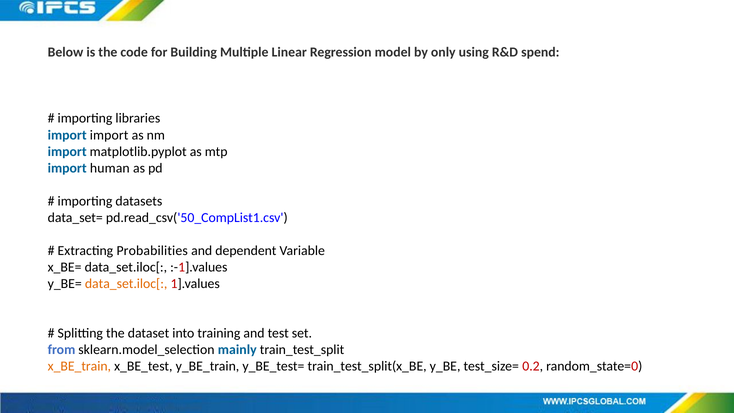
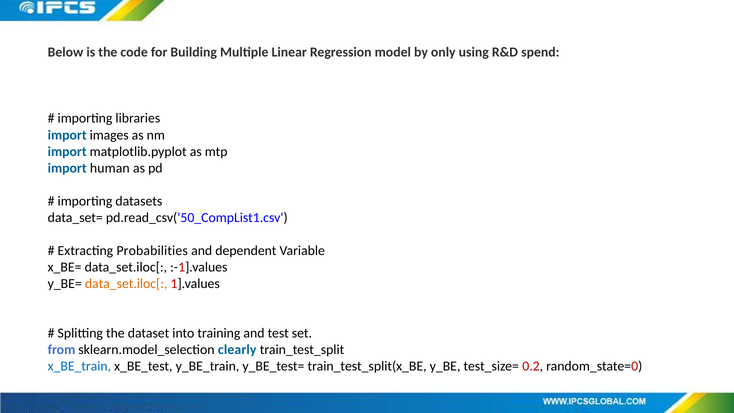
import import: import -> images (109, 135)
mainly: mainly -> clearly (237, 350)
x_BE_train colour: orange -> blue (79, 366)
